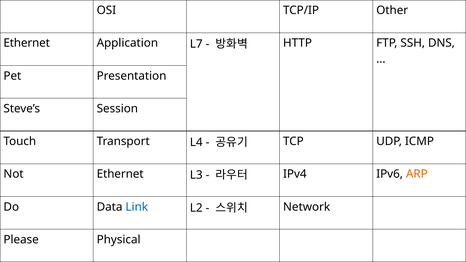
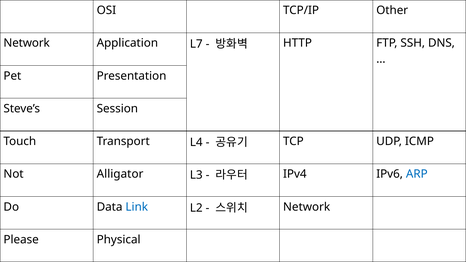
Ethernet: Ethernet -> Network (27, 43)
Not Ethernet: Ethernet -> Alligator (120, 174)
ARP colour: orange -> blue (417, 174)
